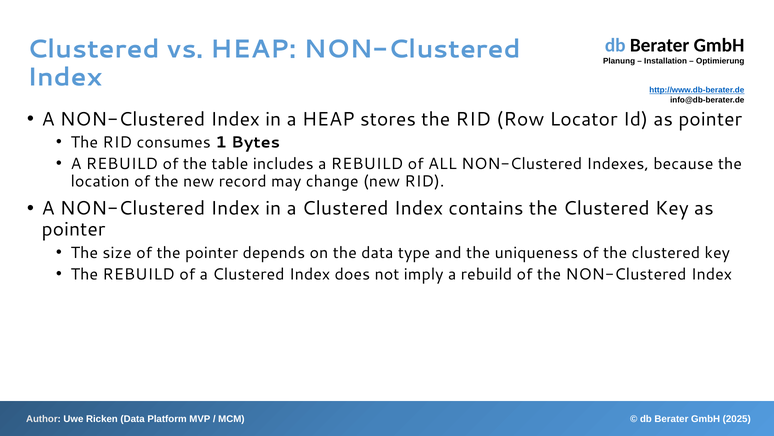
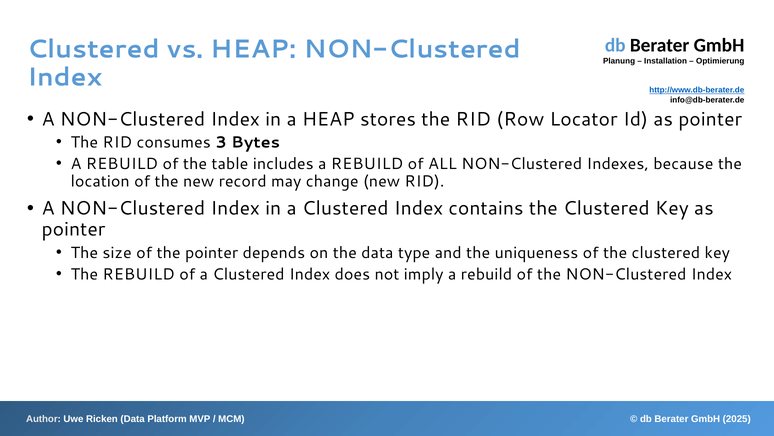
1: 1 -> 3 (221, 142)
